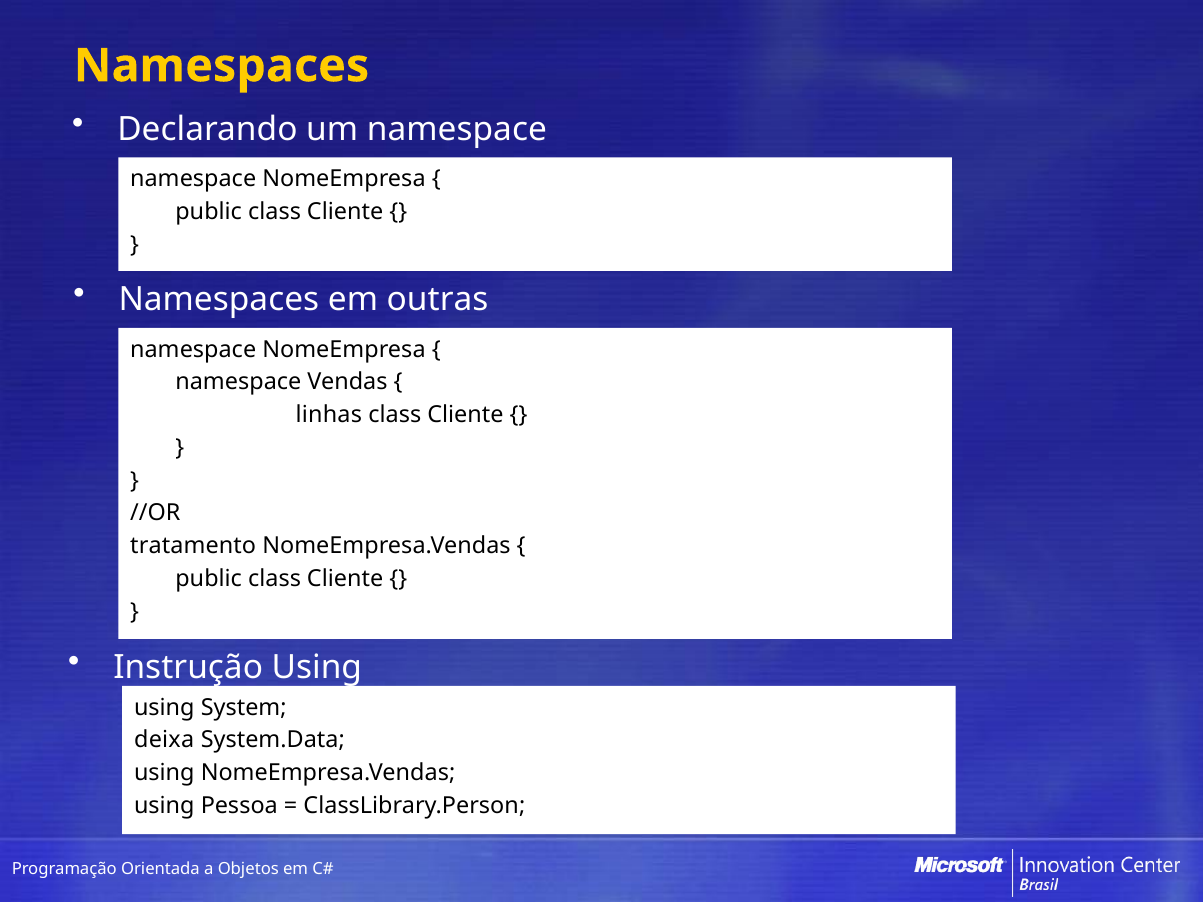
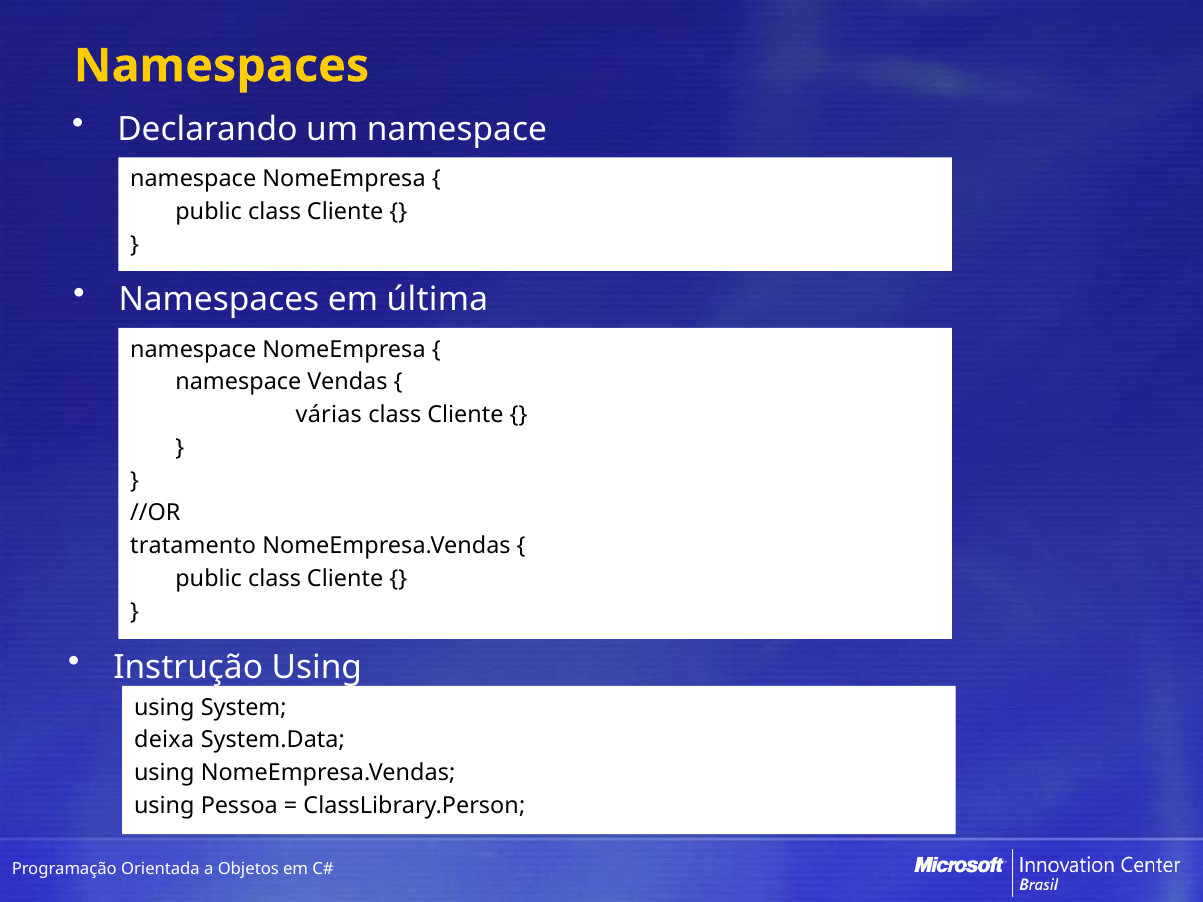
outras: outras -> última (437, 299)
linhas: linhas -> várias (329, 415)
